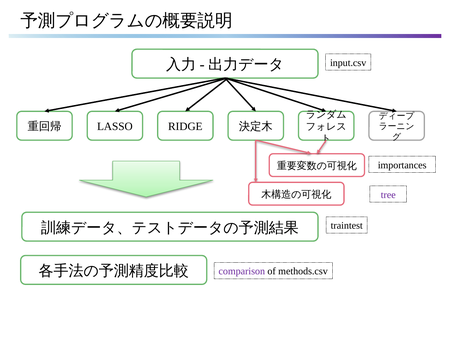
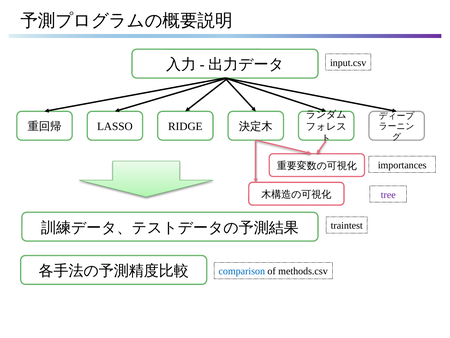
comparison colour: purple -> blue (242, 271)
